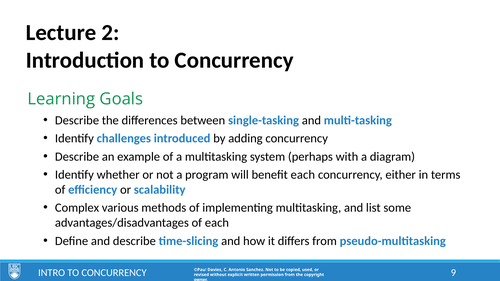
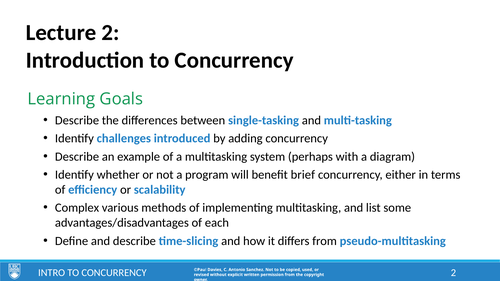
benefit each: each -> brief (303, 175)
CONCURRENCY 9: 9 -> 2 (453, 273)
